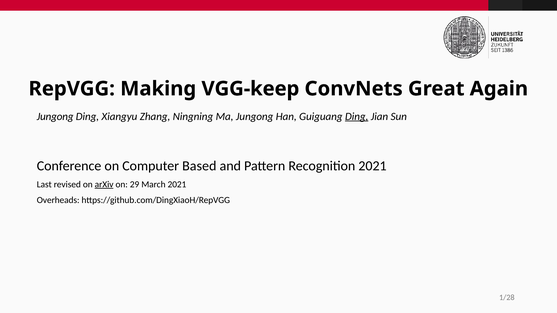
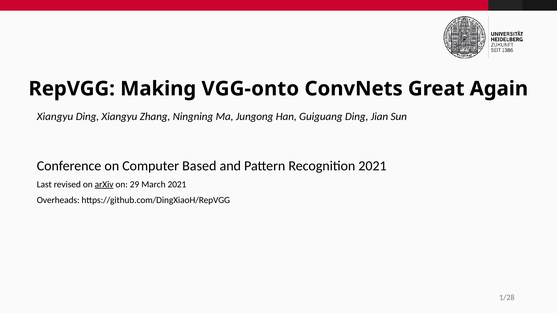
VGG-keep: VGG-keep -> VGG-onto (250, 89)
Jungong: Jungong -> Xiangyu (55, 117)
Ding underline: present -> none (357, 117)
